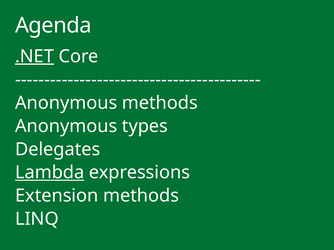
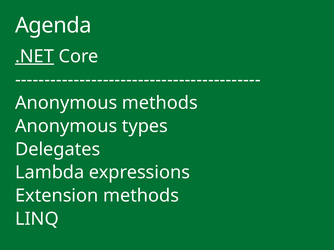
Lambda underline: present -> none (50, 173)
